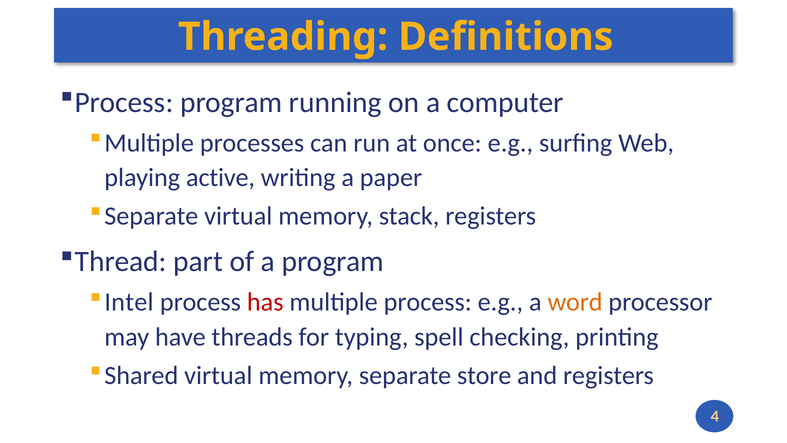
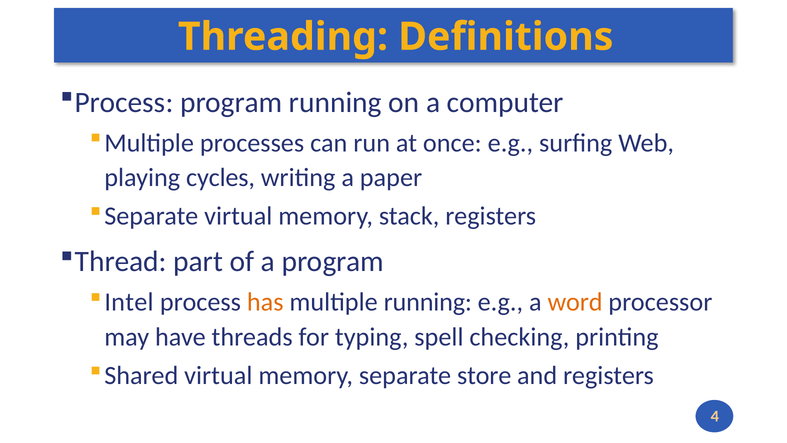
active: active -> cycles (221, 177)
has colour: red -> orange (265, 302)
multiple process: process -> running (428, 302)
